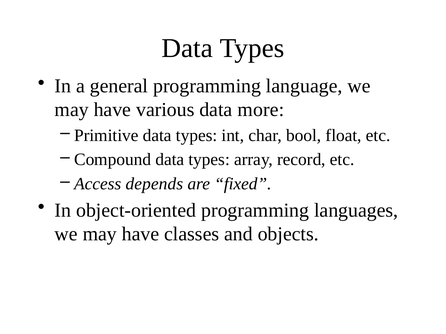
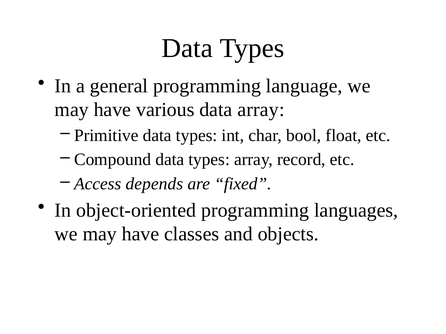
data more: more -> array (261, 110)
